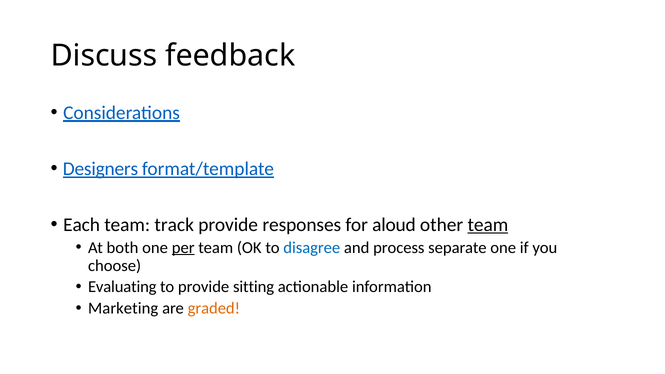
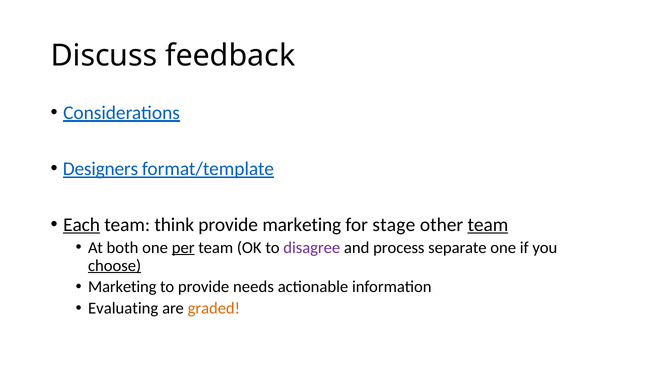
Each underline: none -> present (82, 225)
track: track -> think (174, 225)
provide responses: responses -> marketing (302, 225)
aloud: aloud -> stage (394, 225)
disagree colour: blue -> purple (312, 248)
choose underline: none -> present (115, 266)
Evaluating: Evaluating -> Marketing (122, 287)
sitting: sitting -> needs (253, 287)
Marketing: Marketing -> Evaluating (123, 308)
